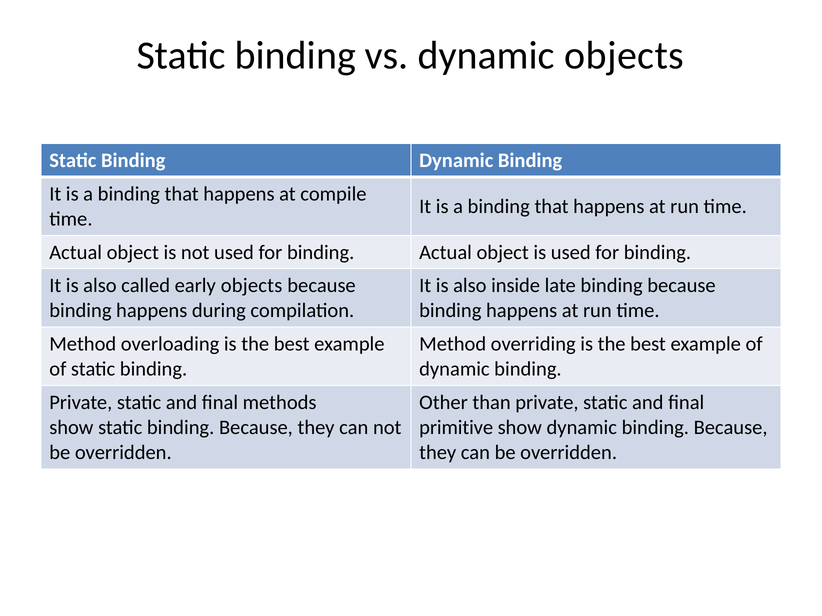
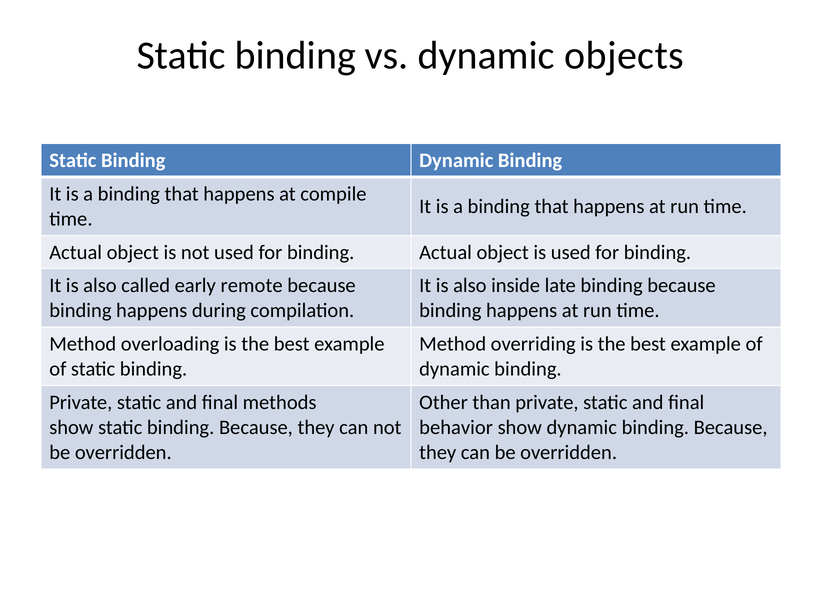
early objects: objects -> remote (252, 286)
primitive: primitive -> behavior (456, 428)
